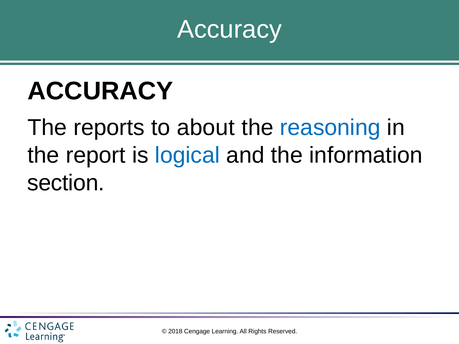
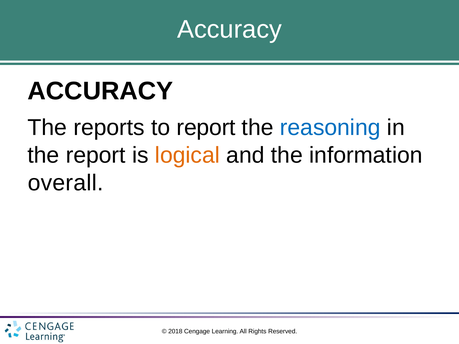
to about: about -> report (206, 128)
logical colour: blue -> orange (187, 155)
section: section -> overall (66, 183)
